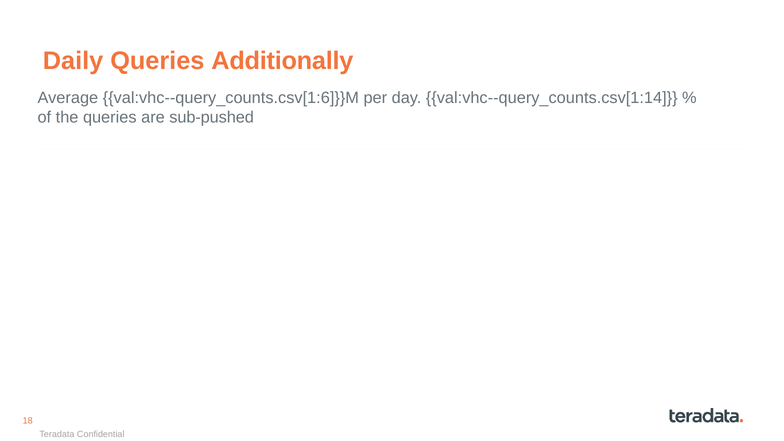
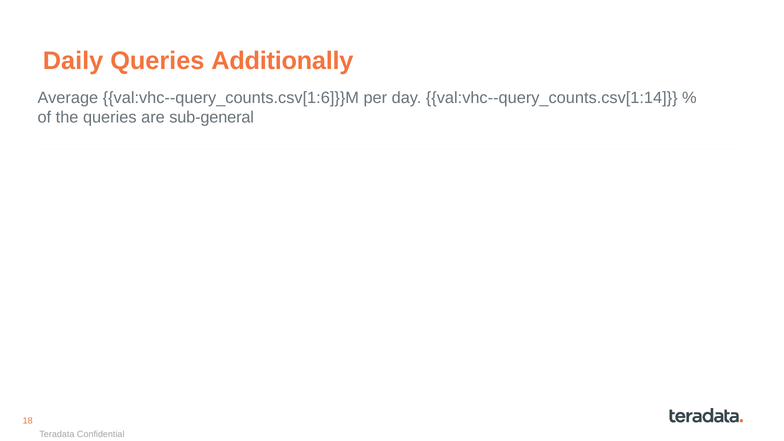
sub-pushed: sub-pushed -> sub-general (212, 117)
